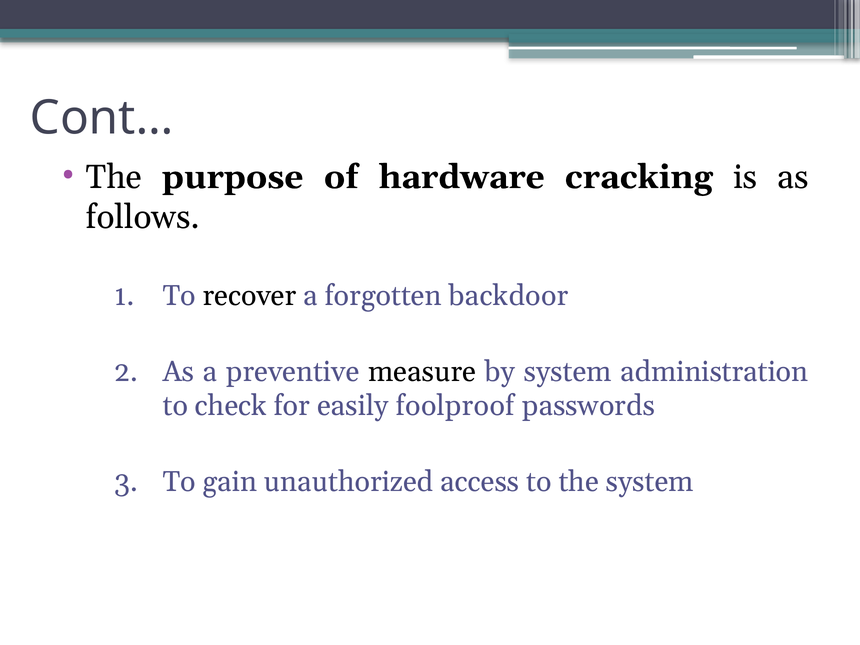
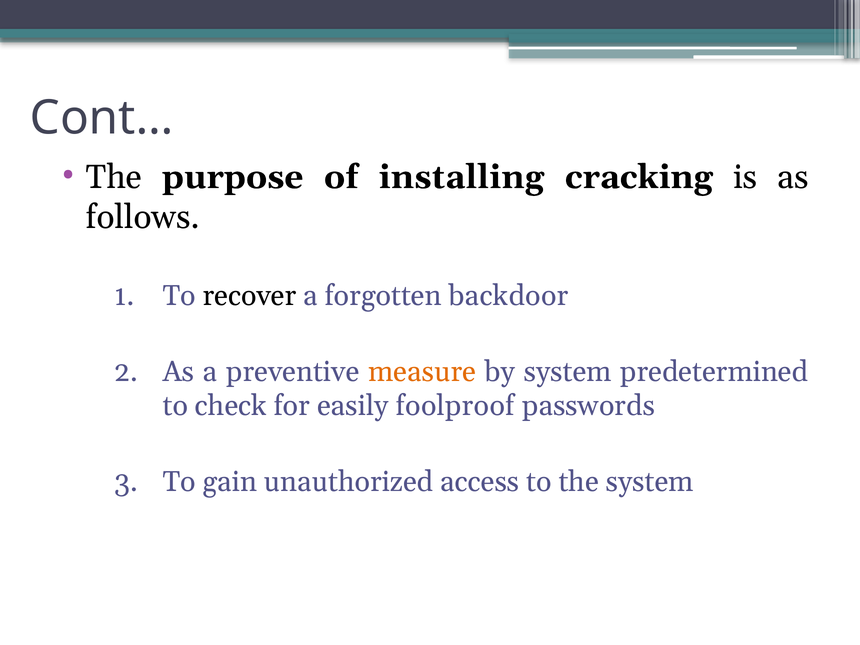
hardware: hardware -> installing (461, 177)
measure colour: black -> orange (422, 372)
administration: administration -> predetermined (714, 372)
